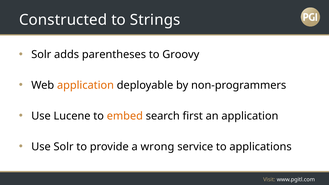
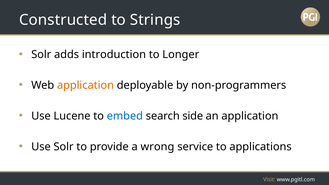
parentheses: parentheses -> introduction (114, 54)
Groovy: Groovy -> Longer (181, 54)
embed colour: orange -> blue (125, 116)
first: first -> side (193, 116)
